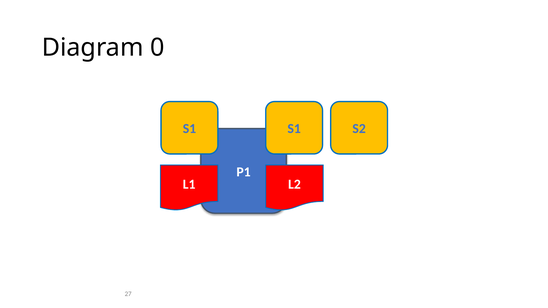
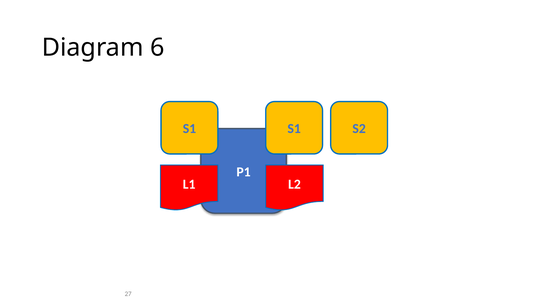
0: 0 -> 6 (157, 48)
